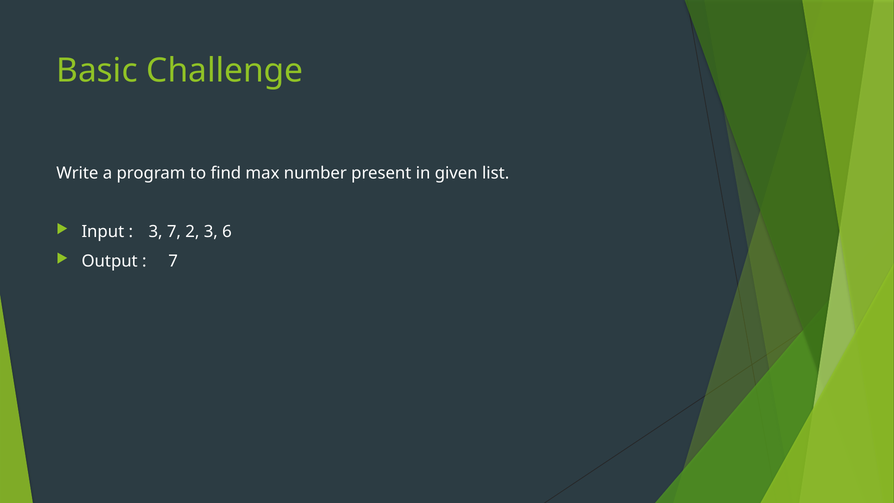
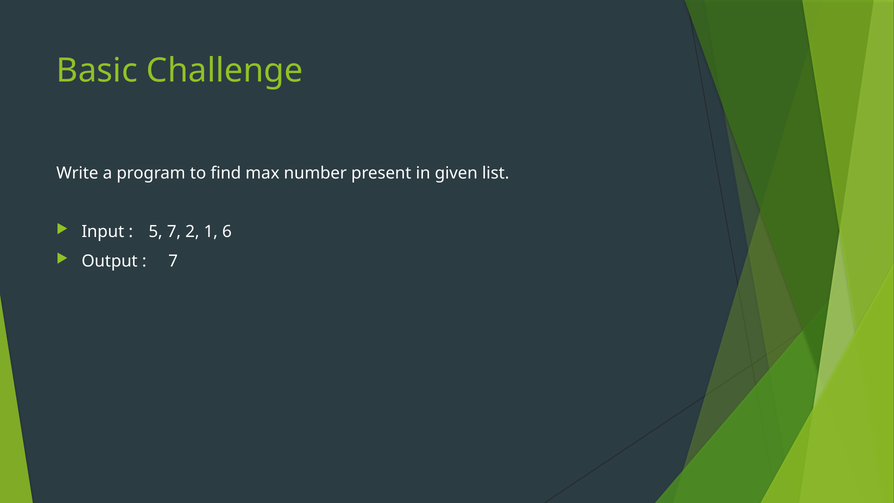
3: 3 -> 5 (156, 232)
2 3: 3 -> 1 (211, 232)
